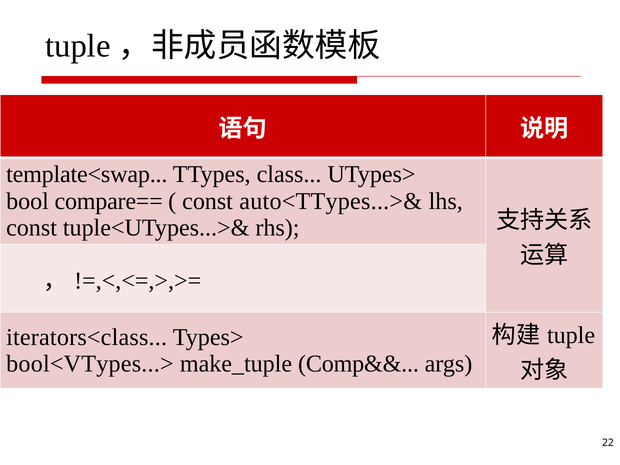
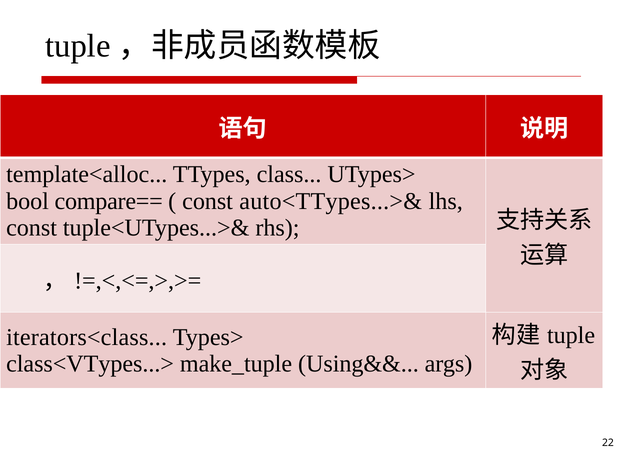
template<swap: template<swap -> template<alloc (87, 175)
bool<VTypes...>: bool<VTypes...> -> class<VTypes...> (90, 364)
Comp&&: Comp&& -> Using&& (358, 364)
